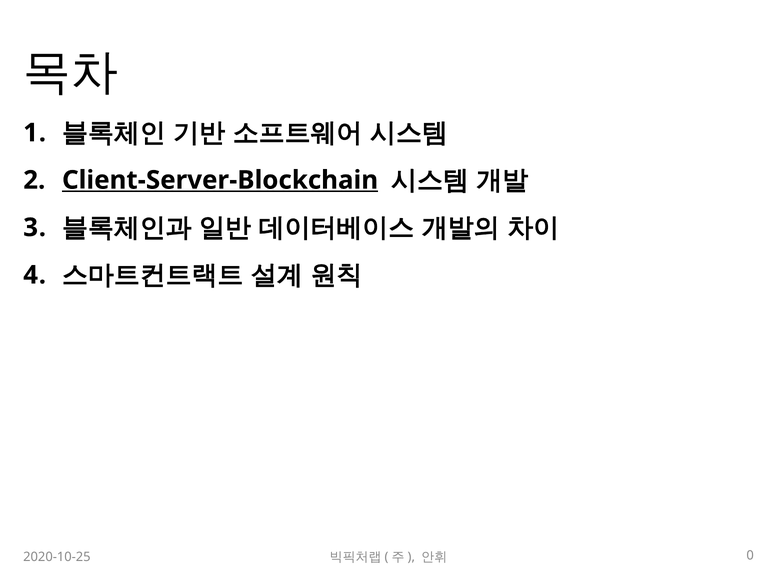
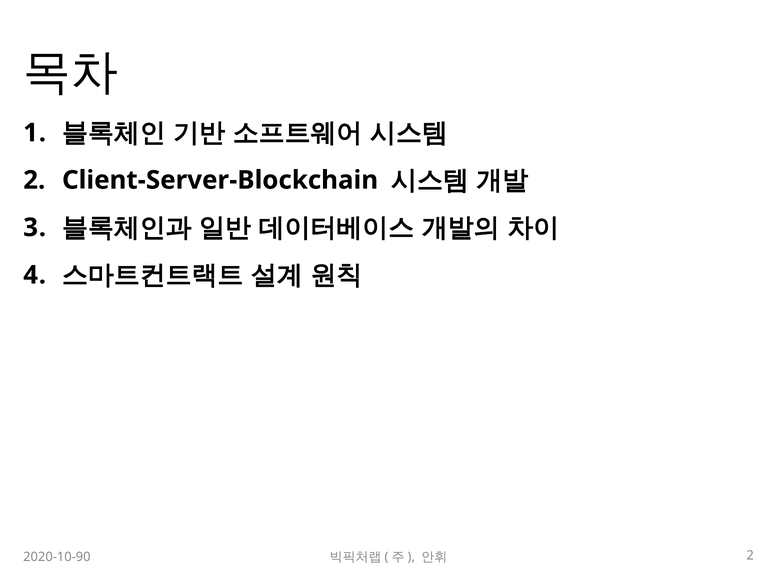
Client-Server-Blockchain underline: present -> none (220, 180)
2020-10-25: 2020-10-25 -> 2020-10-90 (57, 557)
0: 0 -> 2 (750, 555)
